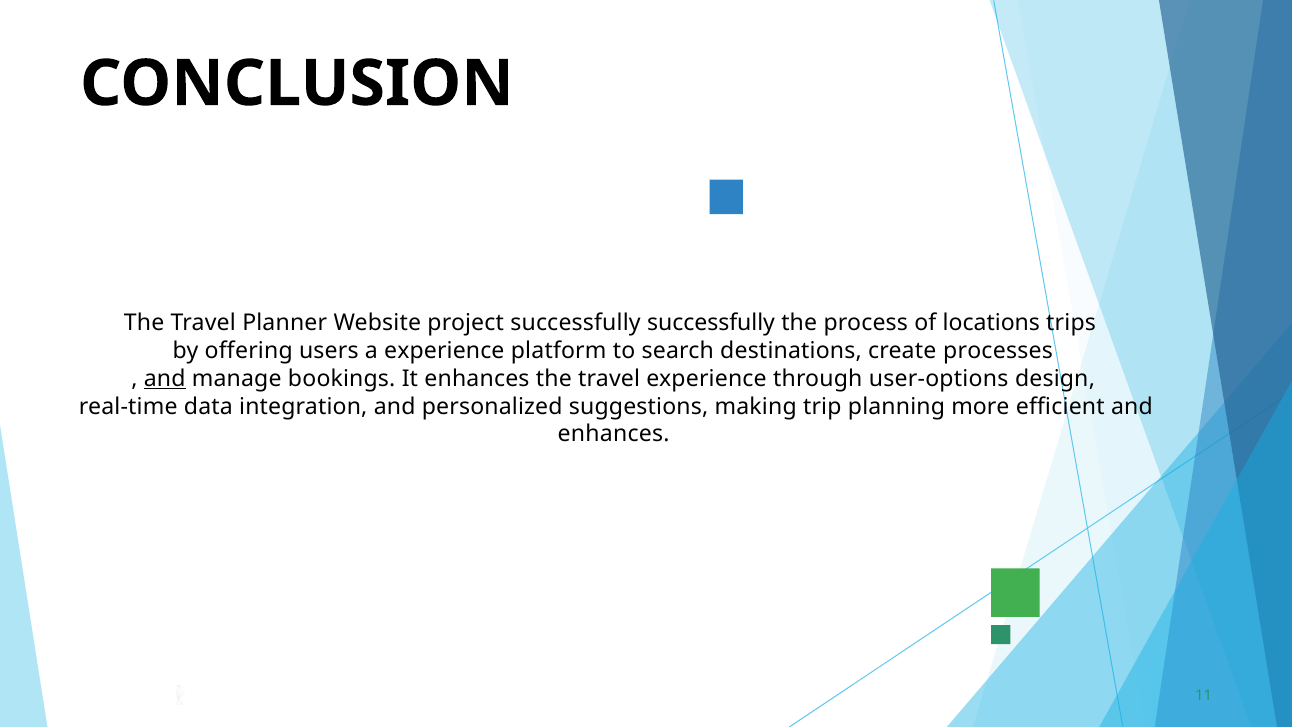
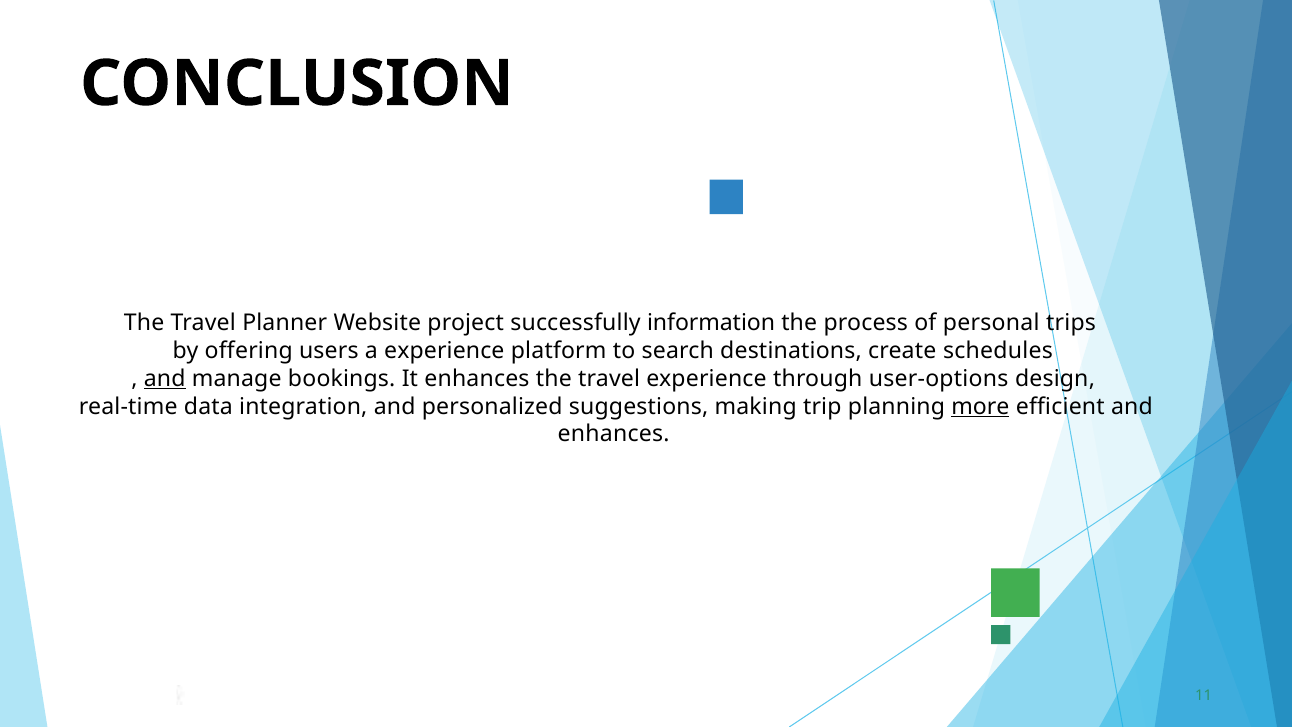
successfully successfully: successfully -> information (711, 323)
locations: locations -> personal (991, 323)
processes: processes -> schedules (998, 351)
more underline: none -> present (980, 406)
